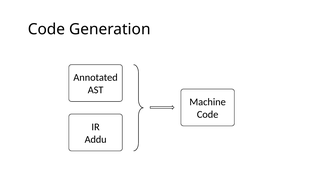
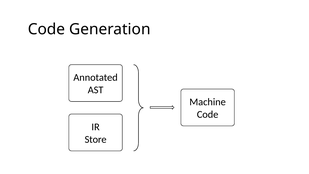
Addu: Addu -> Store (96, 139)
